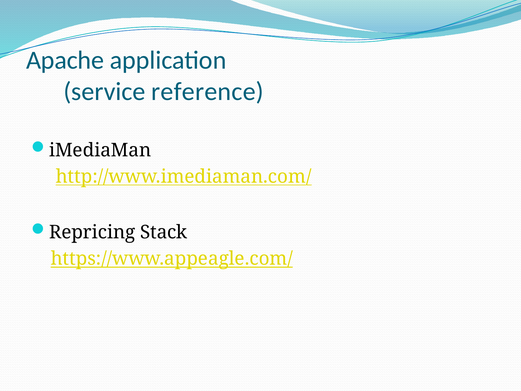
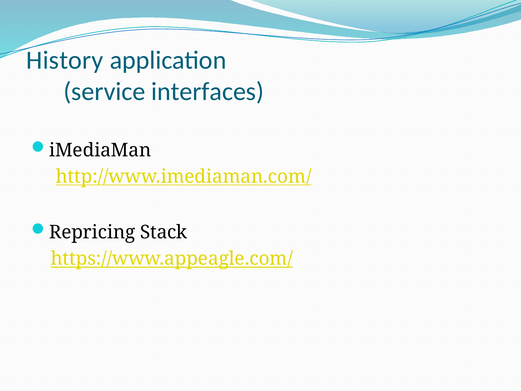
Apache: Apache -> History (65, 60)
reference: reference -> interfaces (208, 91)
